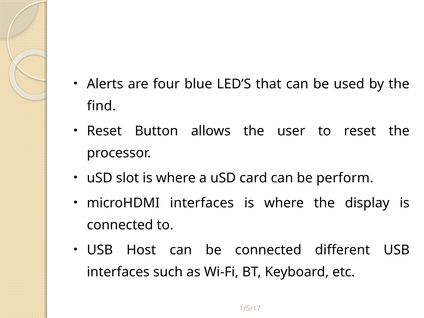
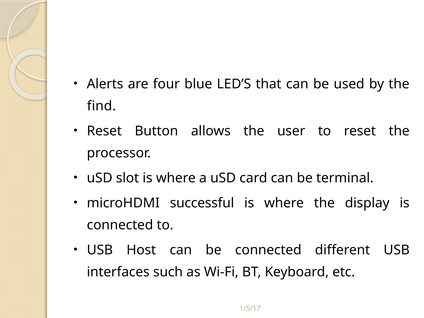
perform: perform -> terminal (345, 178)
microHDMI interfaces: interfaces -> successful (202, 203)
